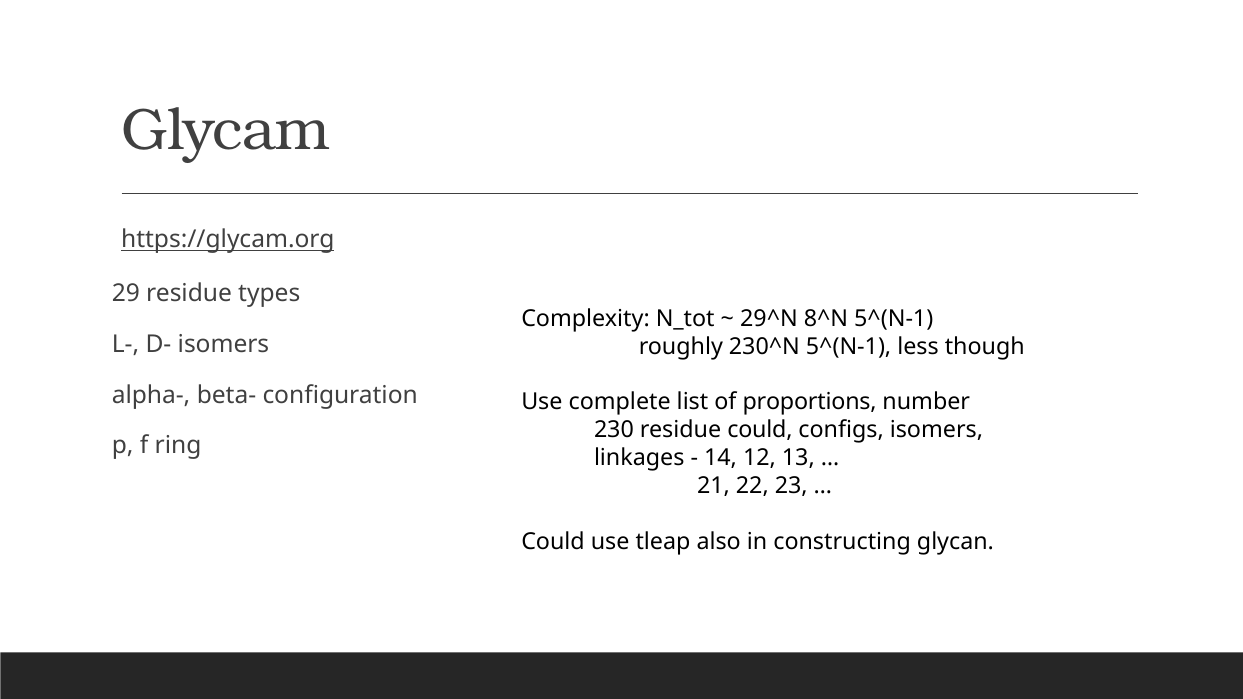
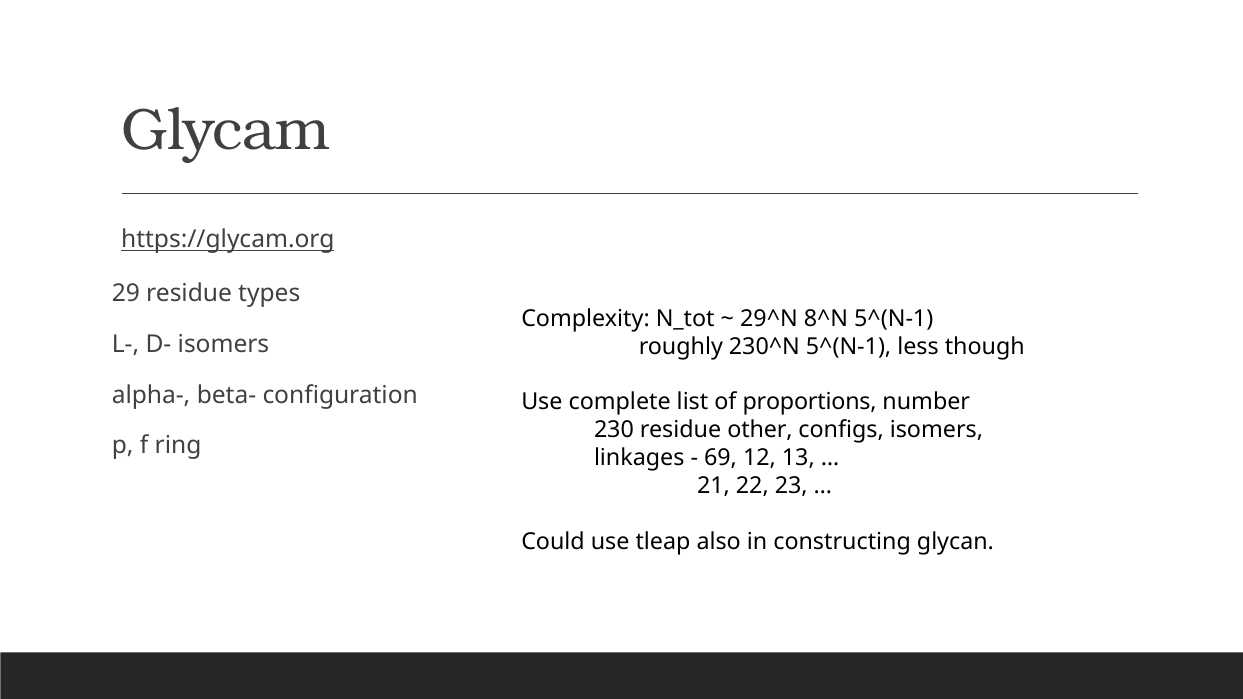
residue could: could -> other (760, 430)
14: 14 -> 69 (721, 458)
